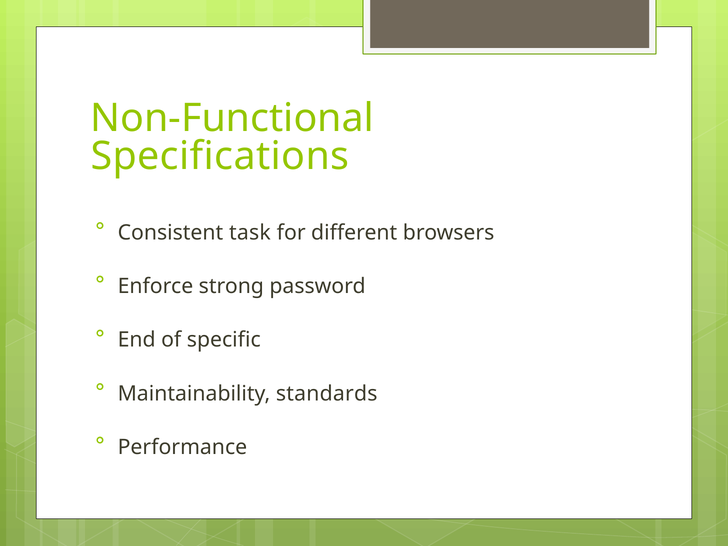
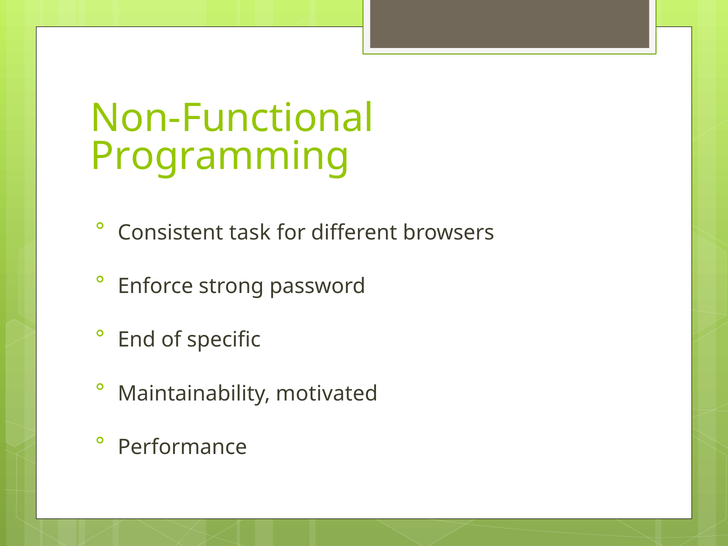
Specifications: Specifications -> Programming (220, 156)
standards: standards -> motivated (327, 394)
